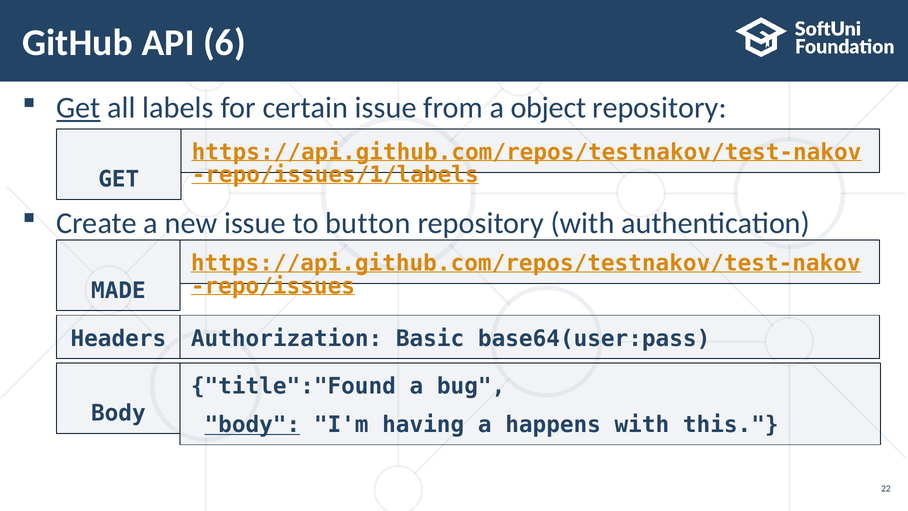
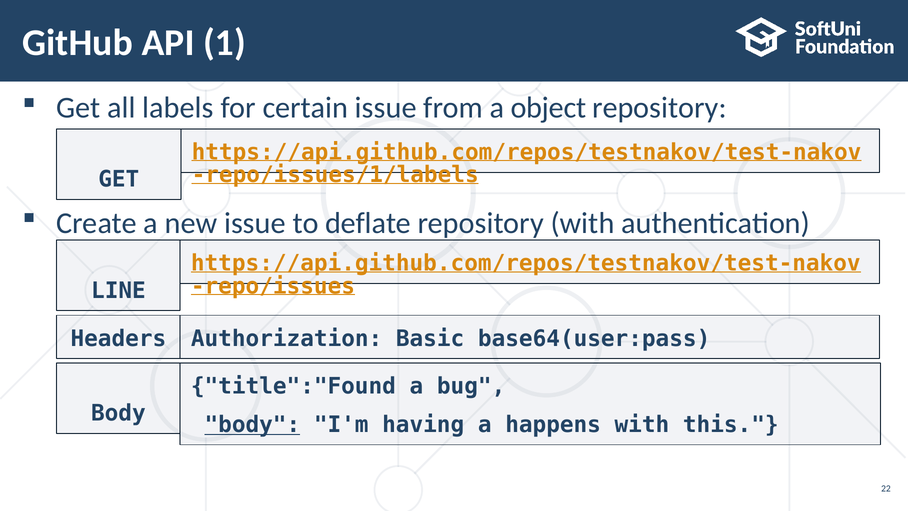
6: 6 -> 1 (225, 43)
Get underline: present -> none (78, 108)
button: button -> deflate (368, 223)
MADE: MADE -> LINE (118, 291)
